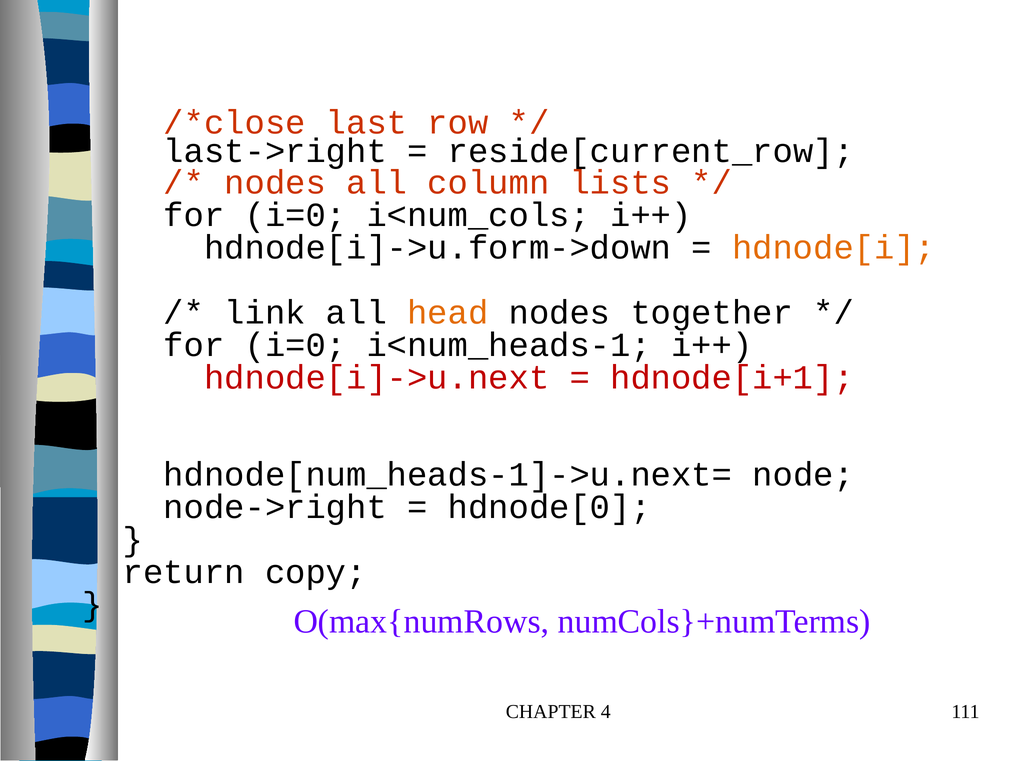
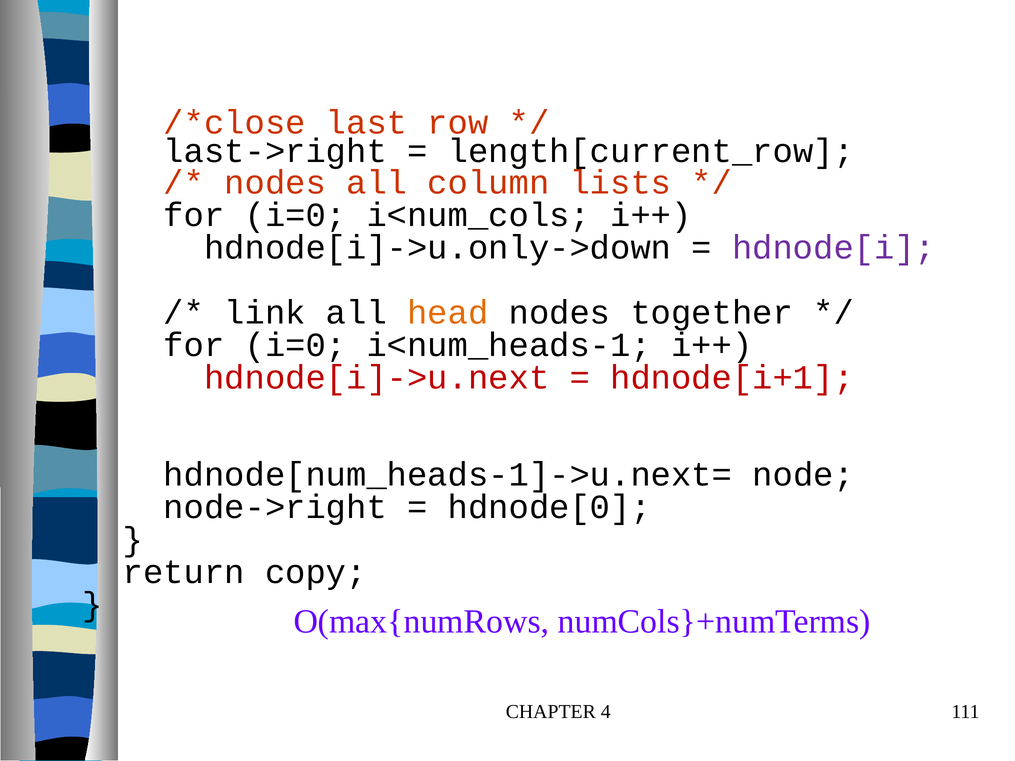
reside[current_row: reside[current_row -> length[current_row (651, 151)
hdnode[i]->u.form->down: hdnode[i]->u.form->down -> hdnode[i]->u.only->down (438, 248)
hdnode[i colour: orange -> purple (834, 248)
